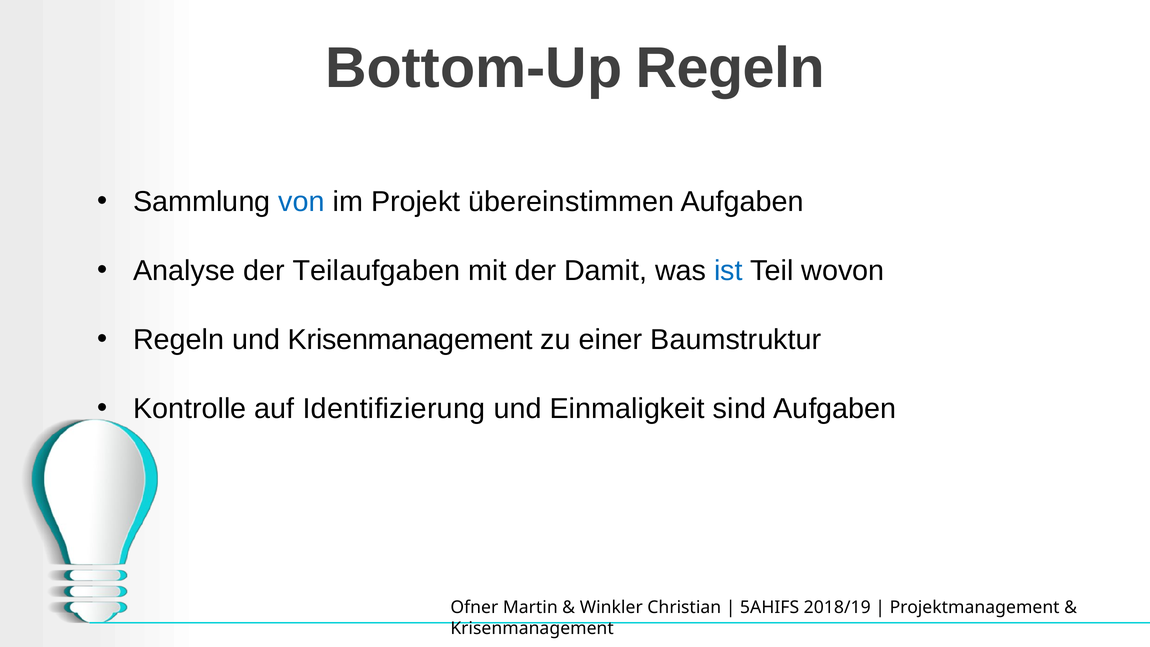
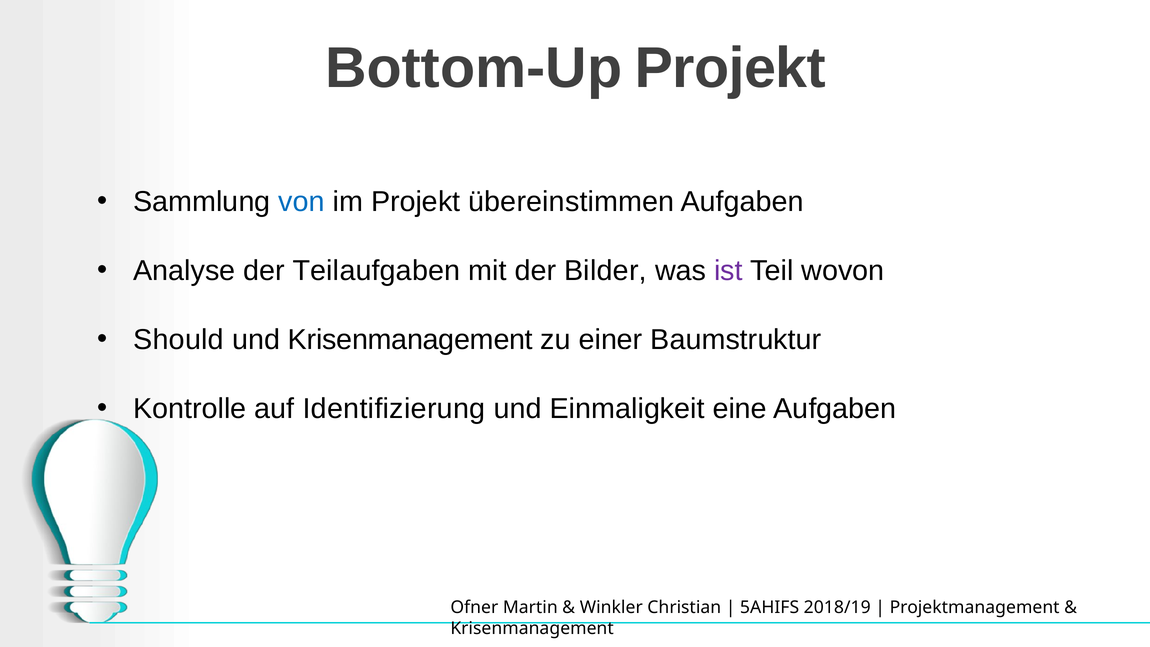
Bottom-Up Regeln: Regeln -> Projekt (730, 68)
Damit: Damit -> Bilder (606, 271)
ist colour: blue -> purple (728, 271)
Regeln: Regeln -> Should (179, 340)
sind: sind -> eine (740, 409)
